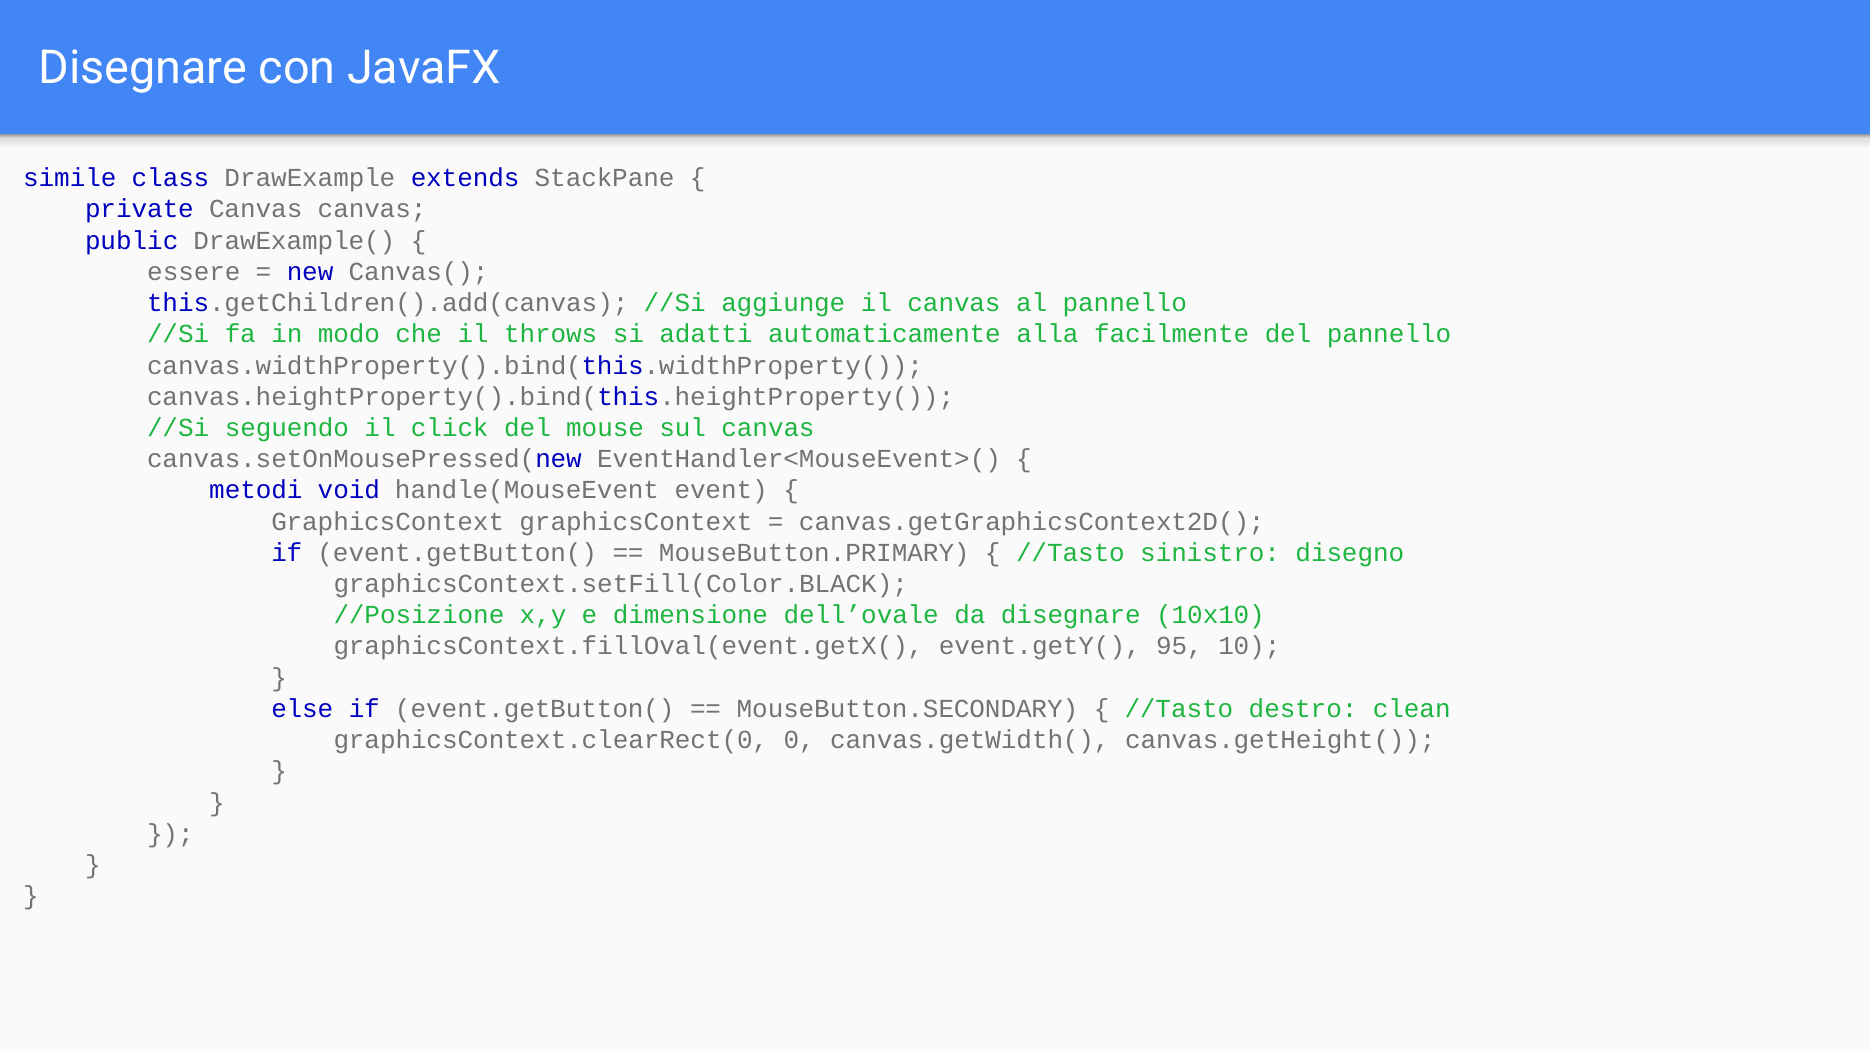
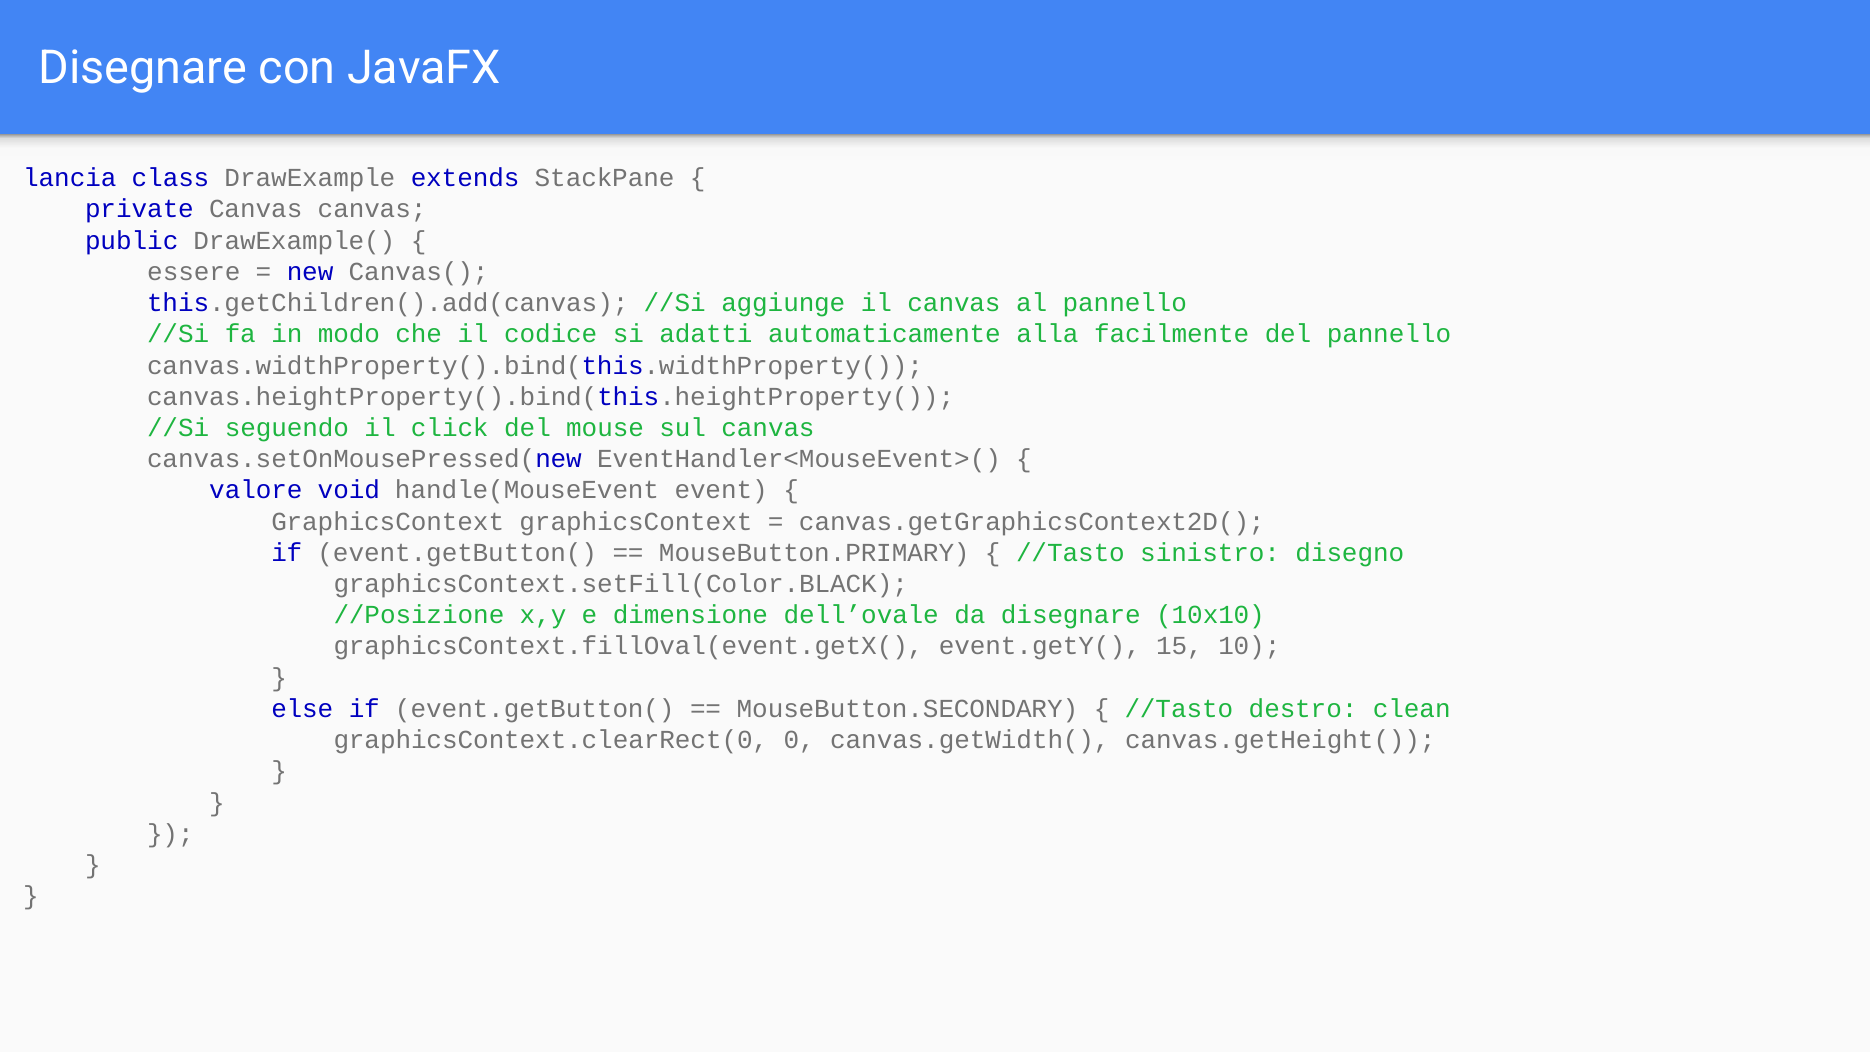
simile: simile -> lancia (70, 178)
throws: throws -> codice (551, 334)
metodi: metodi -> valore (256, 490)
95: 95 -> 15 (1179, 646)
